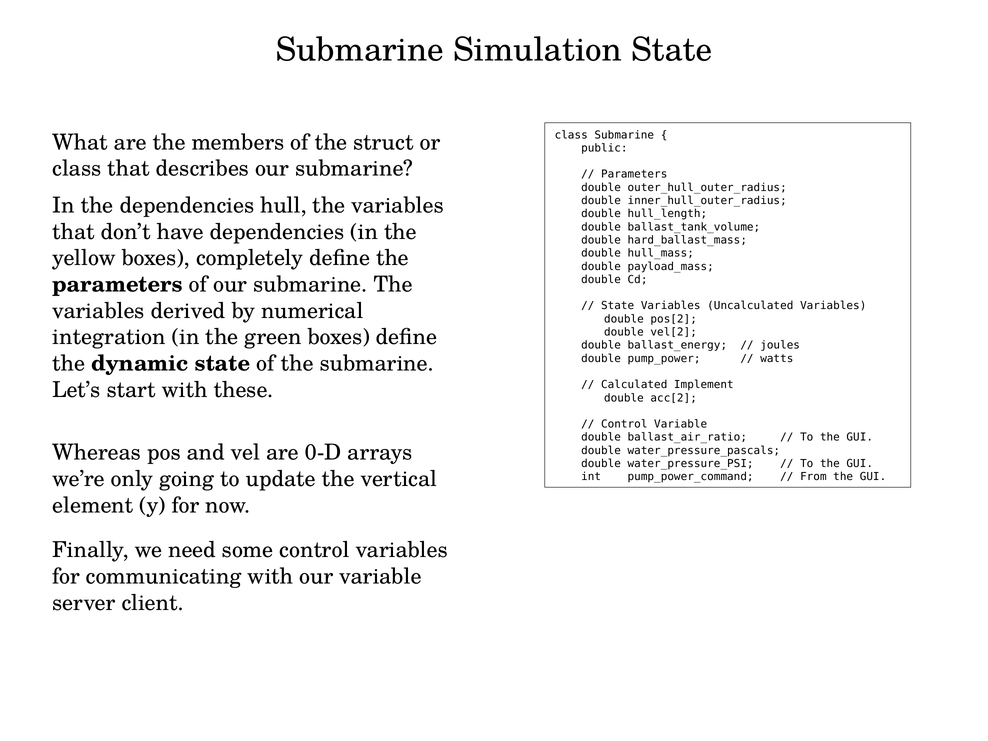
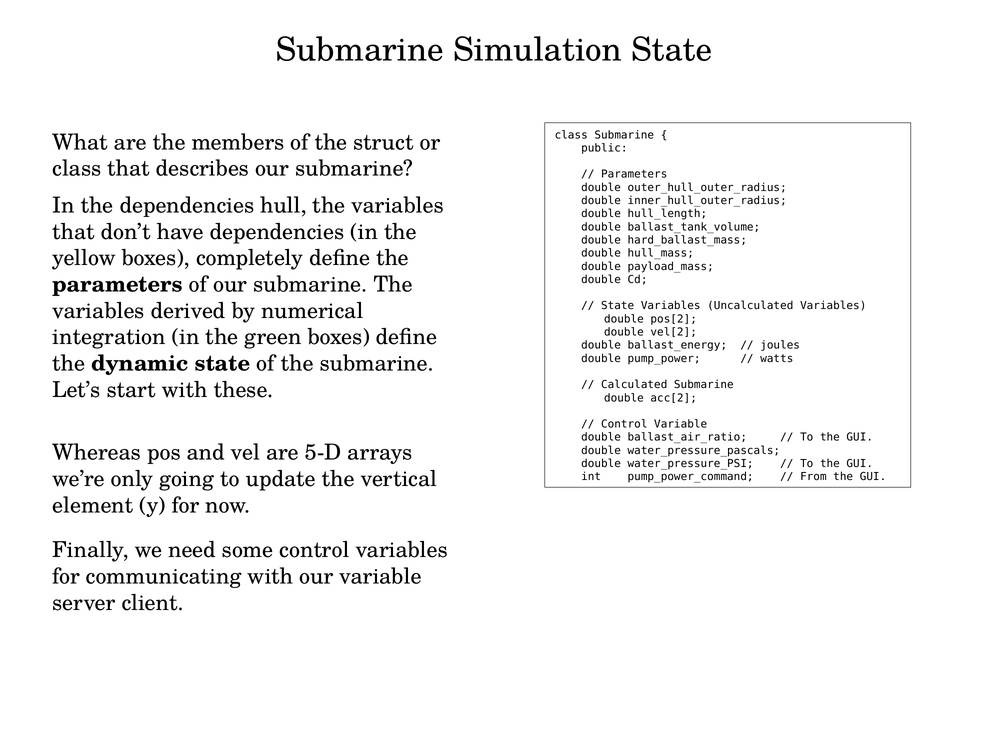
Calculated Implement: Implement -> Submarine (704, 385)
0-D: 0-D -> 5-D (323, 453)
